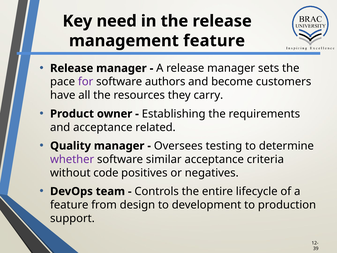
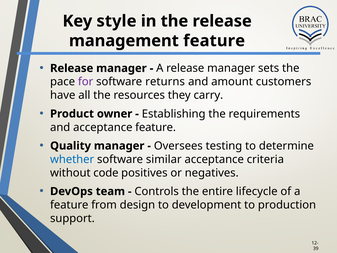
need: need -> style (116, 21)
authors: authors -> returns (165, 82)
become: become -> amount (232, 82)
acceptance related: related -> feature (156, 127)
whether colour: purple -> blue (72, 159)
